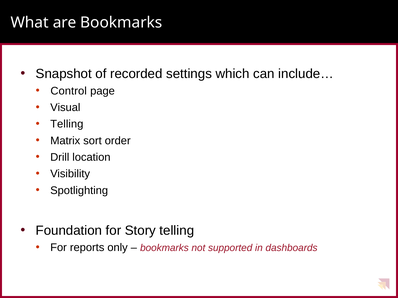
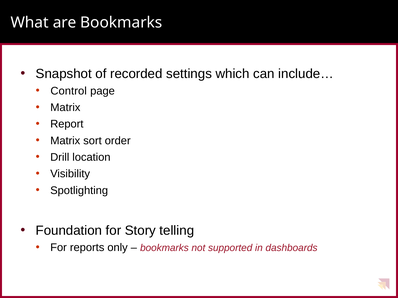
Visual: Visual -> Matrix (65, 108)
Telling: Telling -> Report (67, 124)
